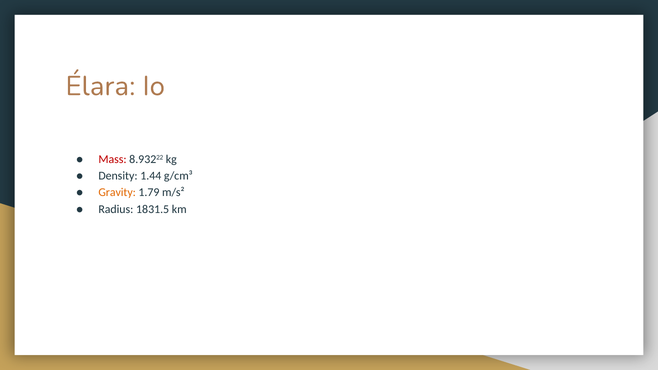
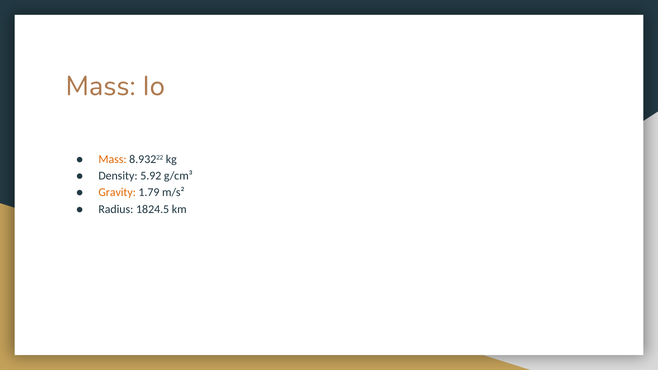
Élara: Élara -> Mass (101, 86)
Mass colour: red -> orange (113, 159)
1.44: 1.44 -> 5.92 (151, 176)
1831.5: 1831.5 -> 1824.5 (153, 209)
